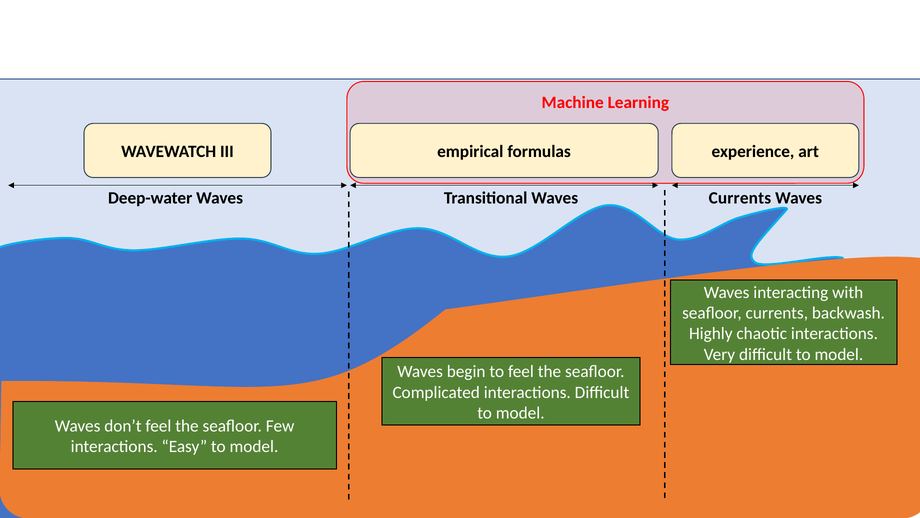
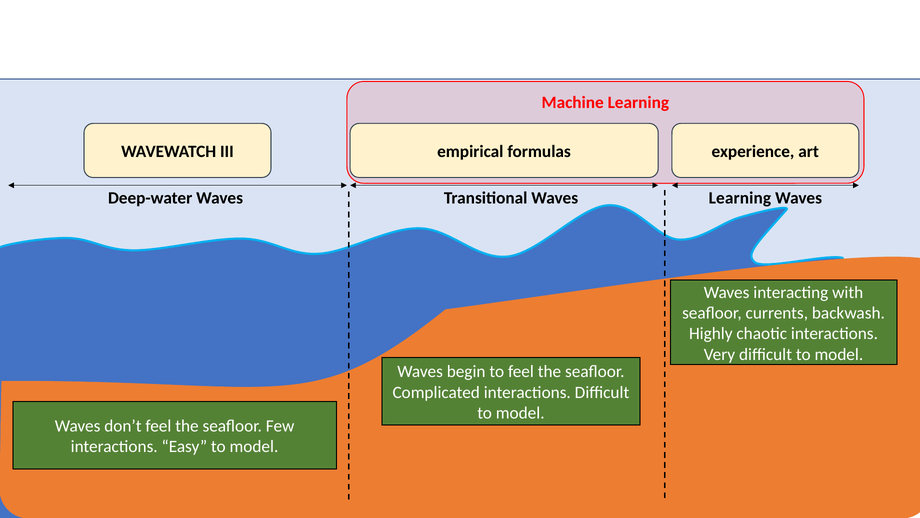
Waves Currents: Currents -> Learning (740, 198)
